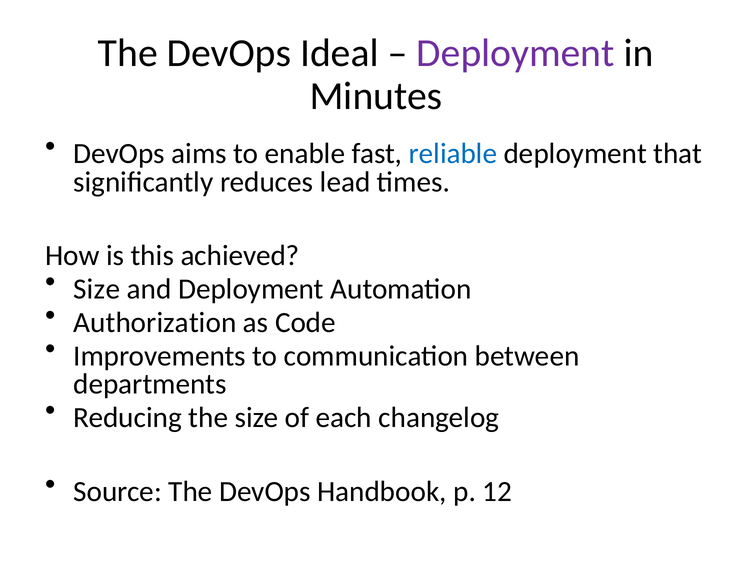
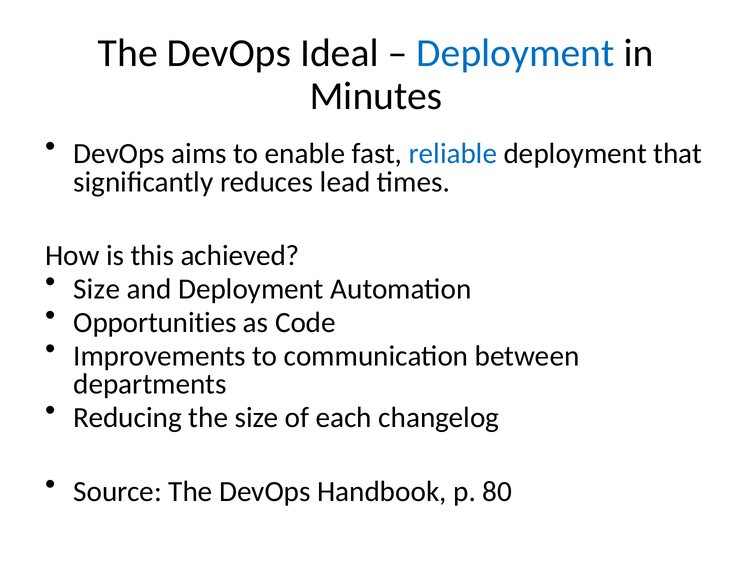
Deployment colour: purple -> blue (516, 53)
Authorization: Authorization -> Opportunities (155, 323)
12: 12 -> 80 (497, 491)
